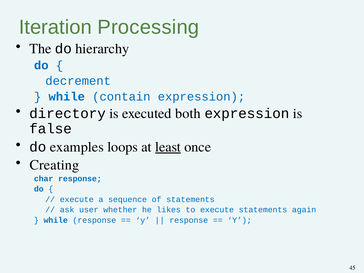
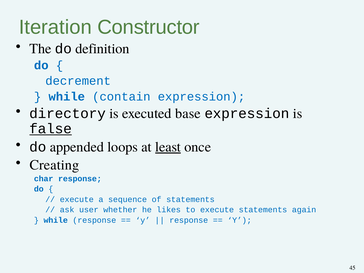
Processing: Processing -> Constructor (148, 27)
hierarchy: hierarchy -> definition (102, 49)
both: both -> base (188, 114)
false underline: none -> present (51, 129)
examples: examples -> appended (77, 147)
